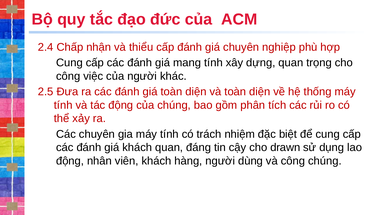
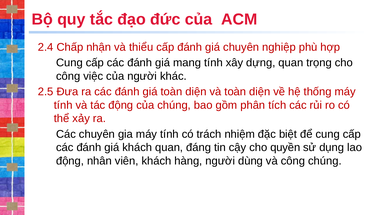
drawn: drawn -> quyền (285, 148)
